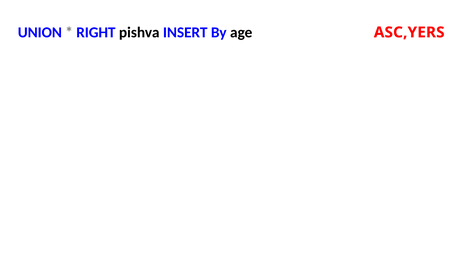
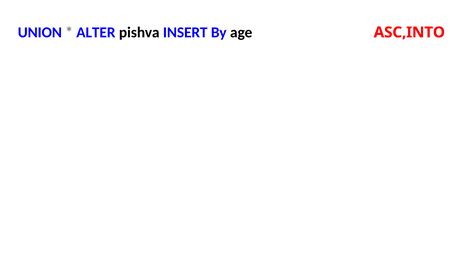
RIGHT: RIGHT -> ALTER (96, 32)
ASC,YERS: ASC,YERS -> ASC,INTO (409, 32)
